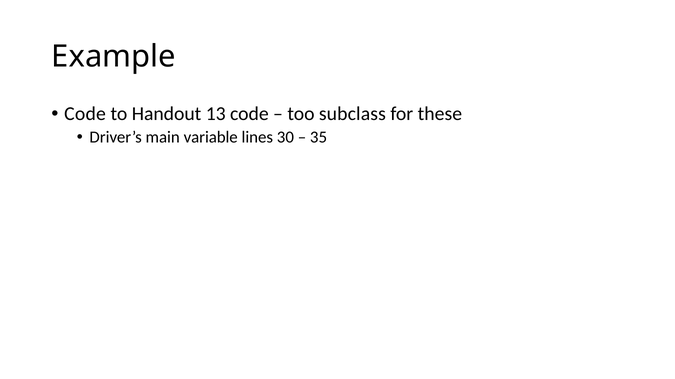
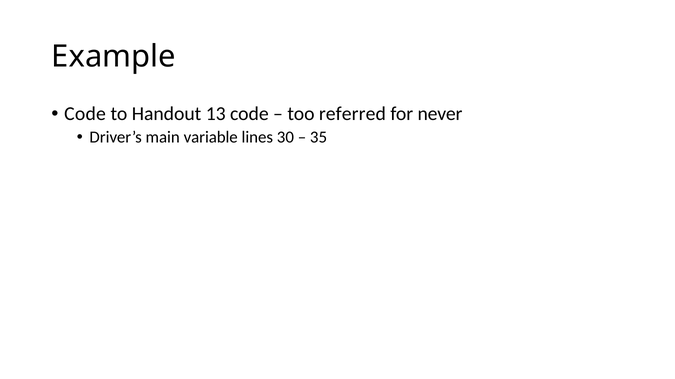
subclass: subclass -> referred (352, 114)
these: these -> never (440, 114)
